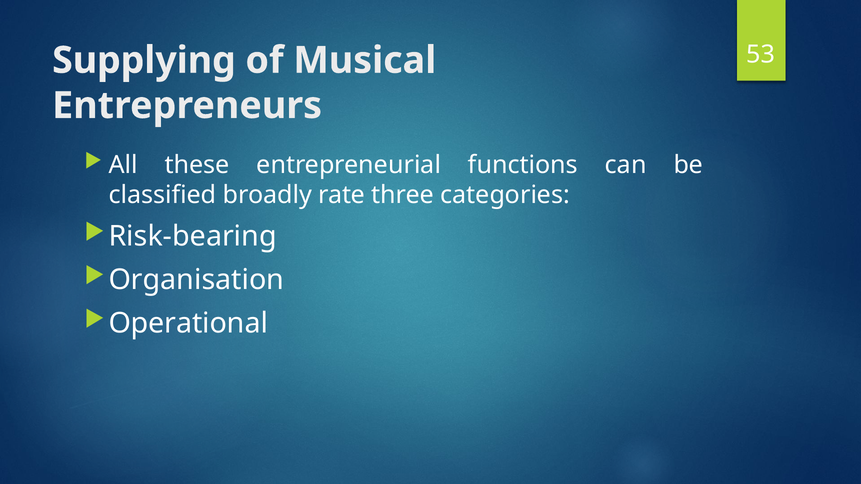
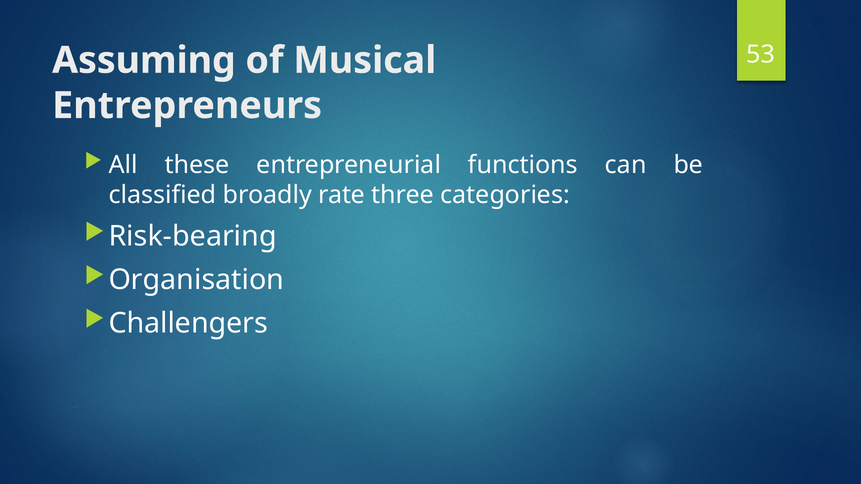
Supplying: Supplying -> Assuming (144, 60)
Operational: Operational -> Challengers (188, 323)
